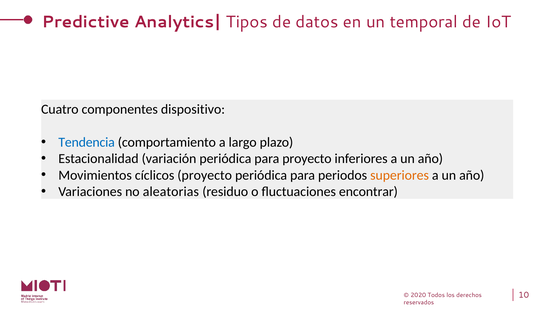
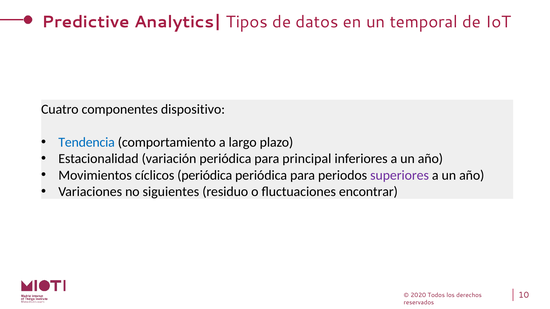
para proyecto: proyecto -> principal (307, 159)
cíclicos proyecto: proyecto -> periódica (205, 175)
superiores colour: orange -> purple (400, 175)
aleatorias: aleatorias -> siguientes (171, 192)
